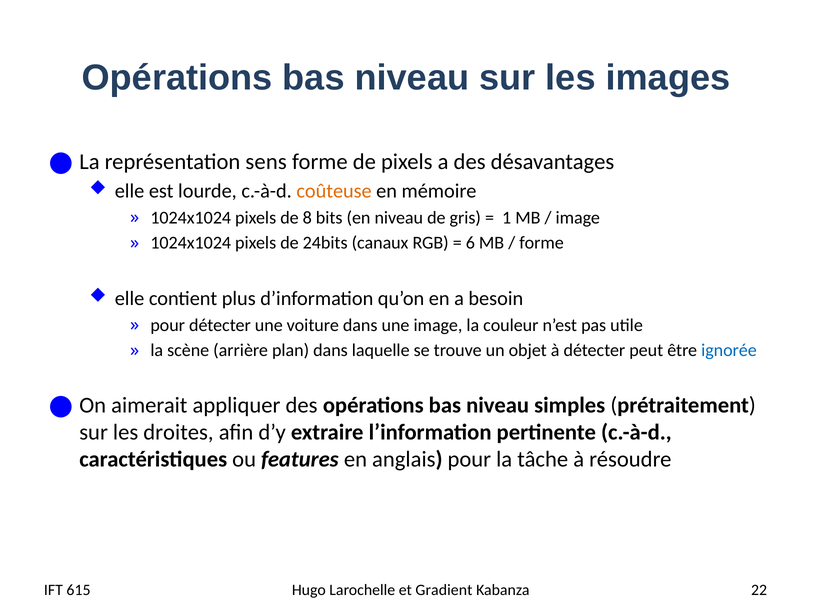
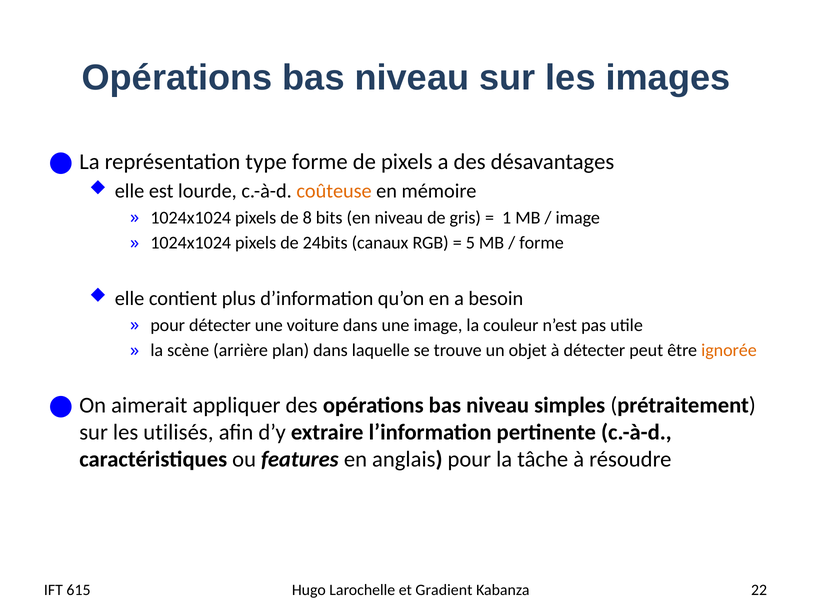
sens: sens -> type (266, 161)
6: 6 -> 5 (470, 243)
ignorée colour: blue -> orange (729, 350)
droites: droites -> utilisés (178, 432)
